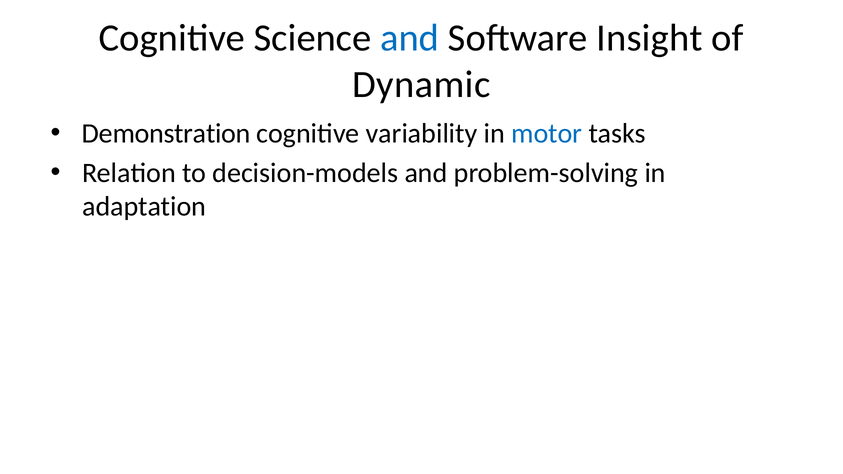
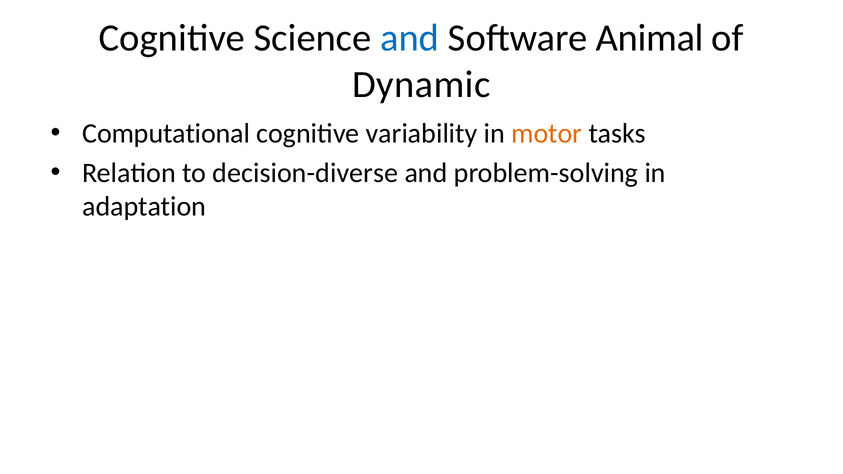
Insight: Insight -> Animal (650, 38)
Demonstration: Demonstration -> Computational (166, 134)
motor colour: blue -> orange (547, 134)
decision-models: decision-models -> decision-diverse (305, 173)
